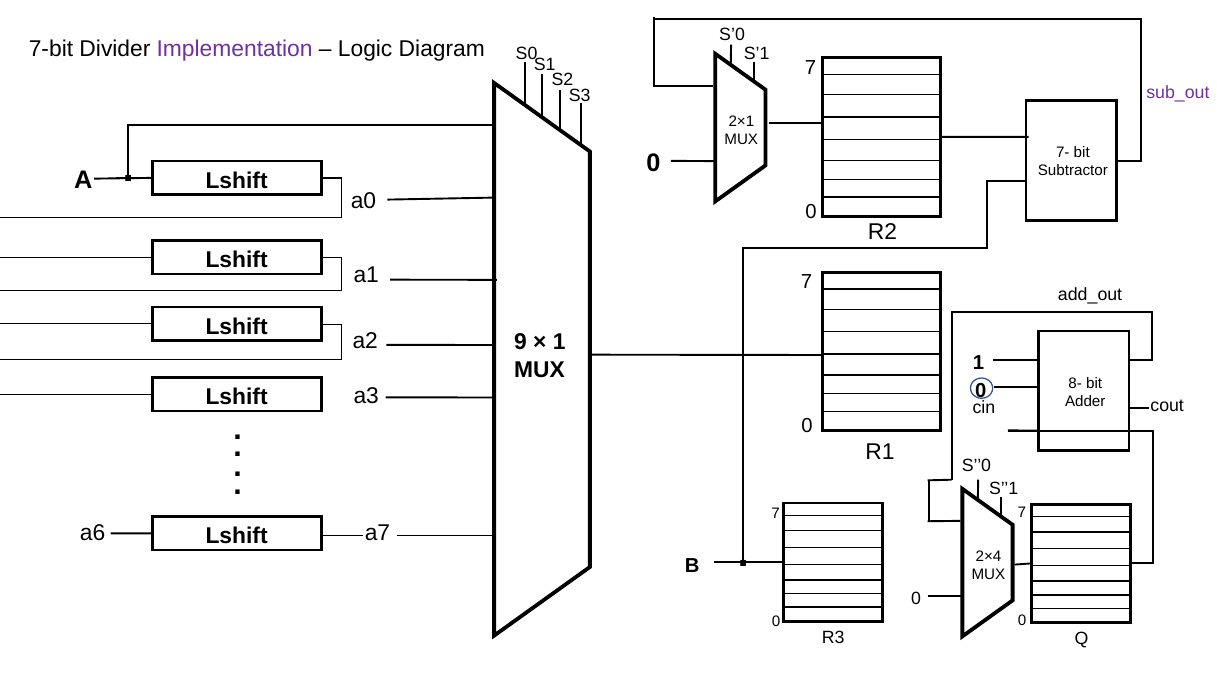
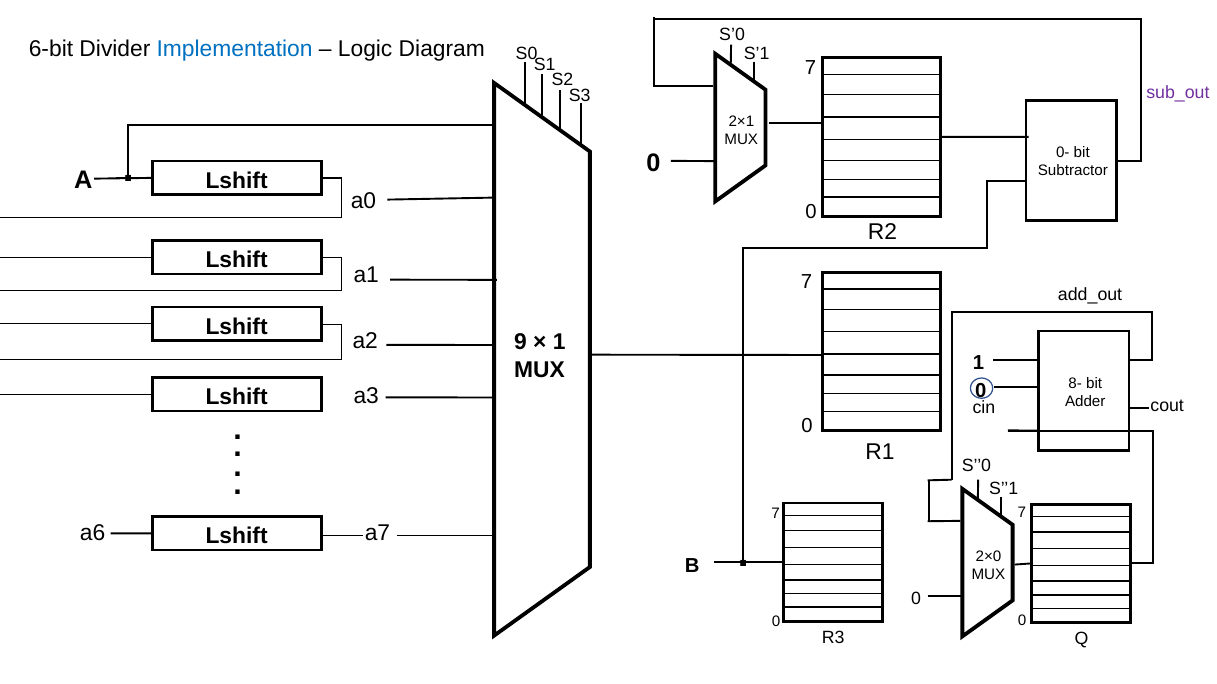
7-bit: 7-bit -> 6-bit (51, 49)
Implementation colour: purple -> blue (235, 49)
7-: 7- -> 0- (1063, 153)
2×4: 2×4 -> 2×0 (989, 557)
